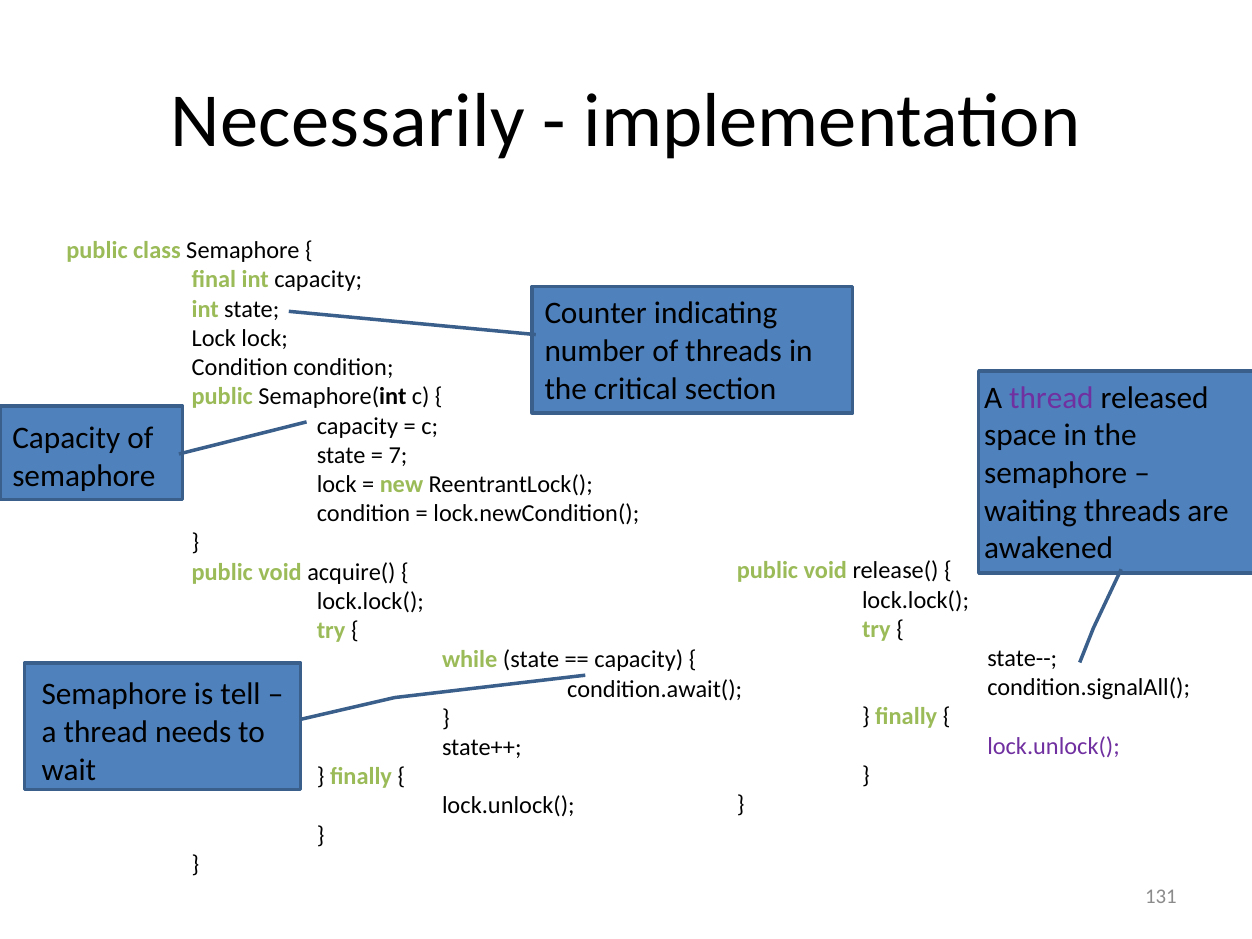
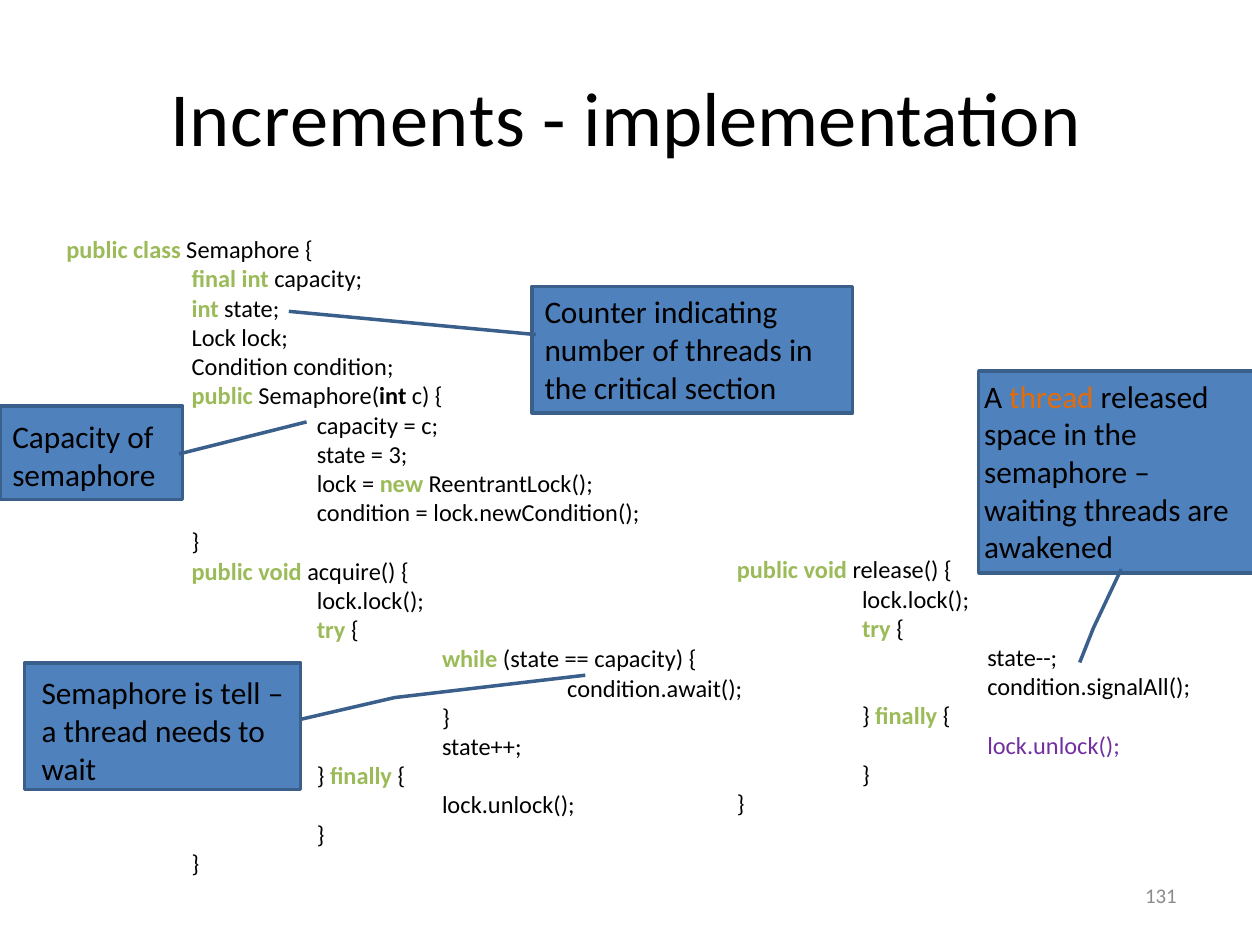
Necessarily: Necessarily -> Increments (348, 121)
thread colour: purple -> orange (1051, 398)
7: 7 -> 3 (398, 455)
